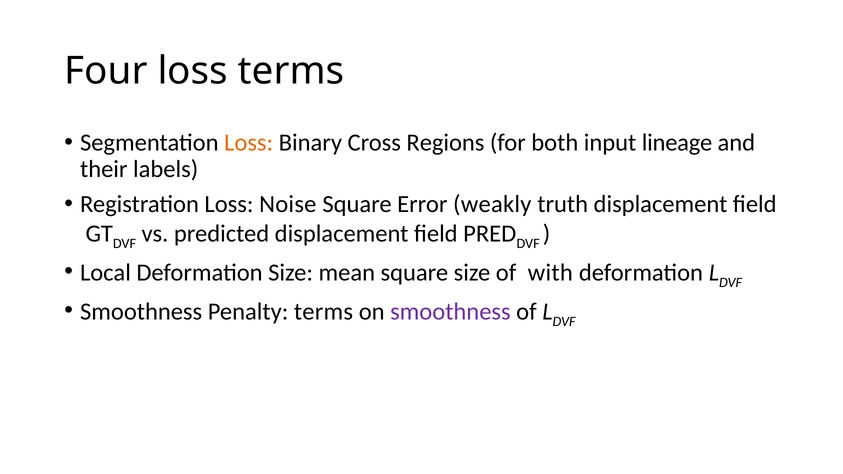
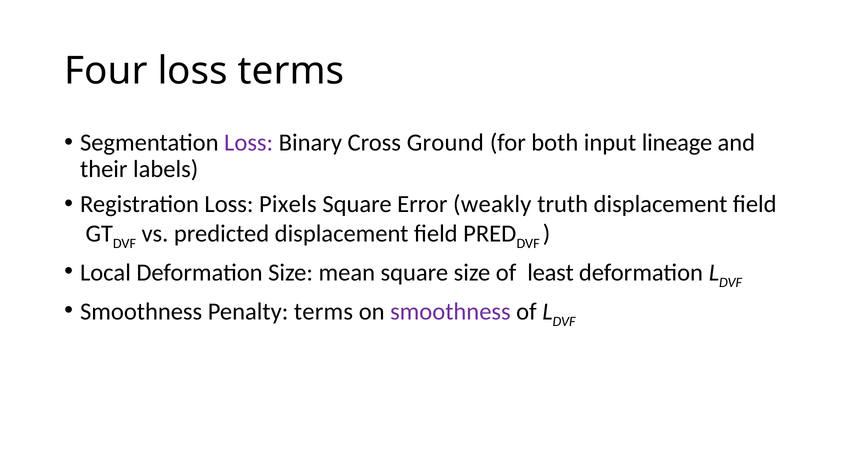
Loss colour: orange -> purple (249, 143)
Regions: Regions -> Ground (445, 143)
Noise: Noise -> Pixels (288, 204)
with: with -> least (551, 273)
